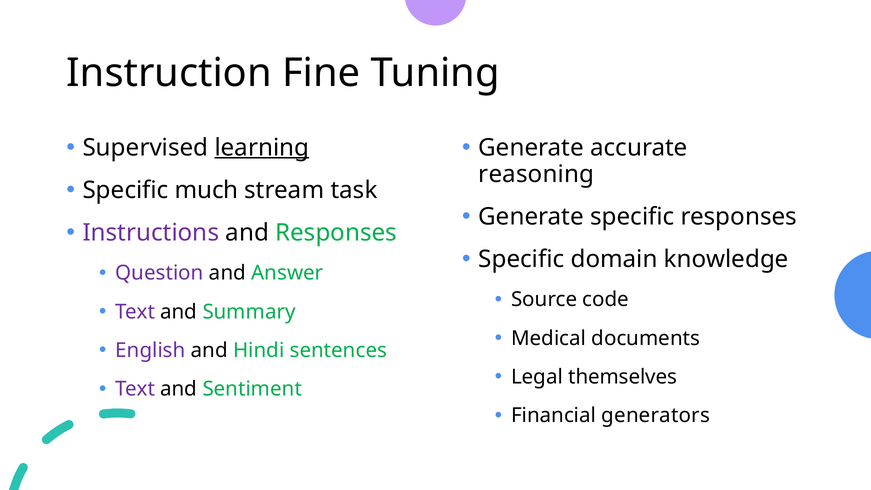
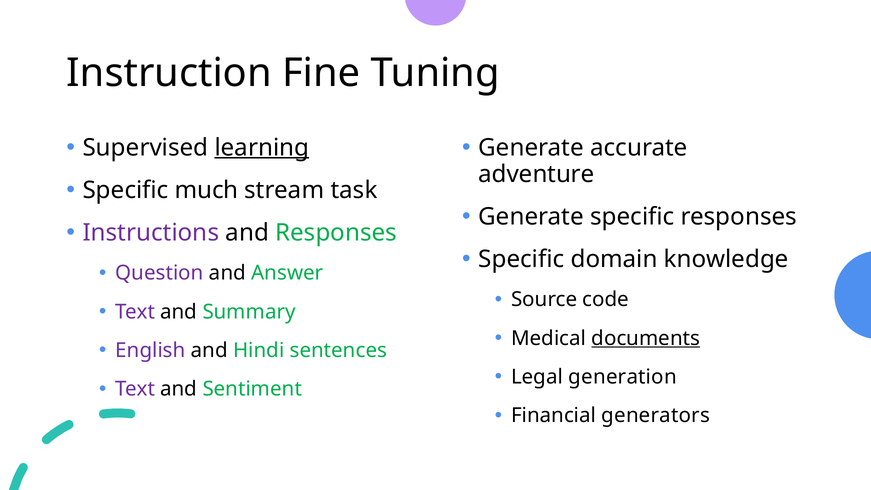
reasoning: reasoning -> adventure (536, 174)
documents underline: none -> present (646, 338)
themselves: themselves -> generation (623, 377)
